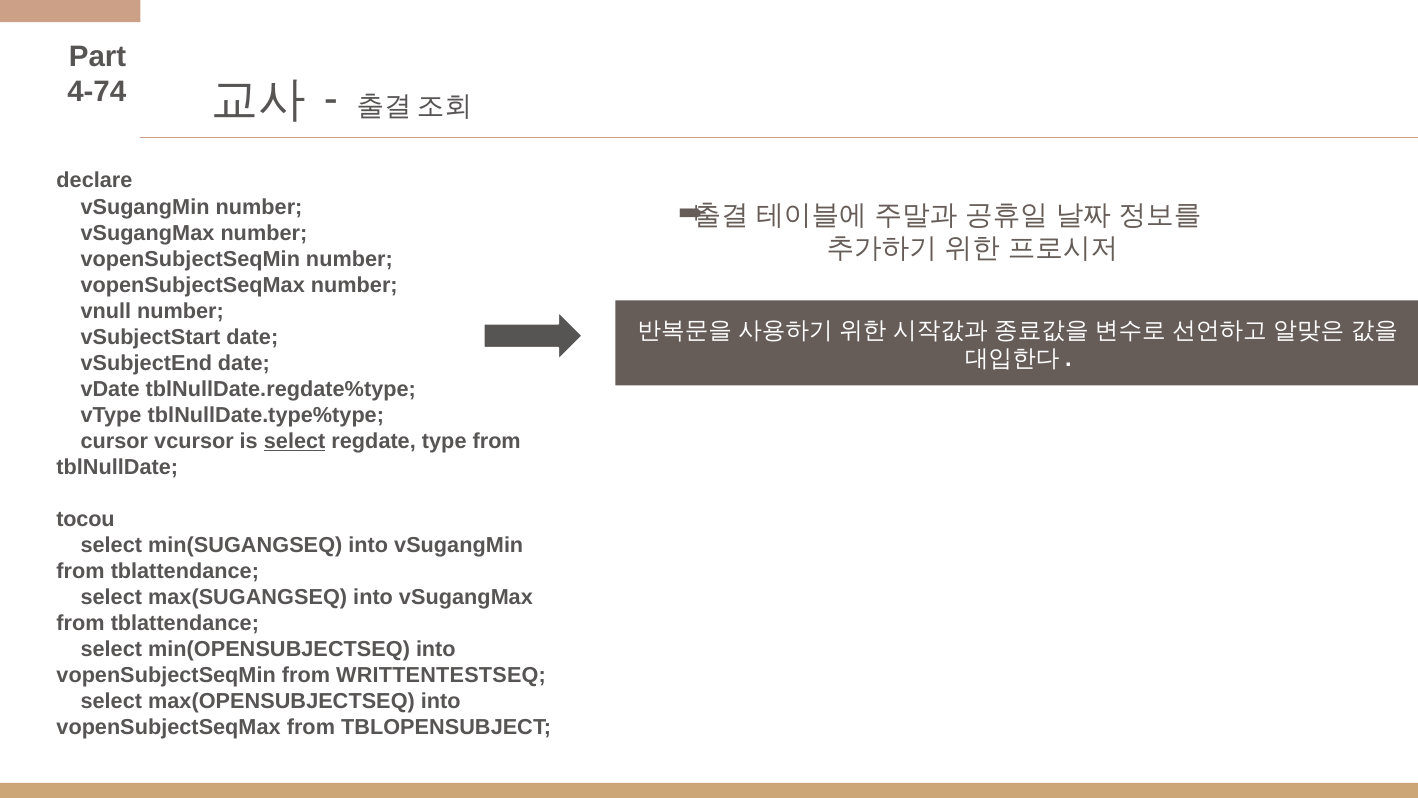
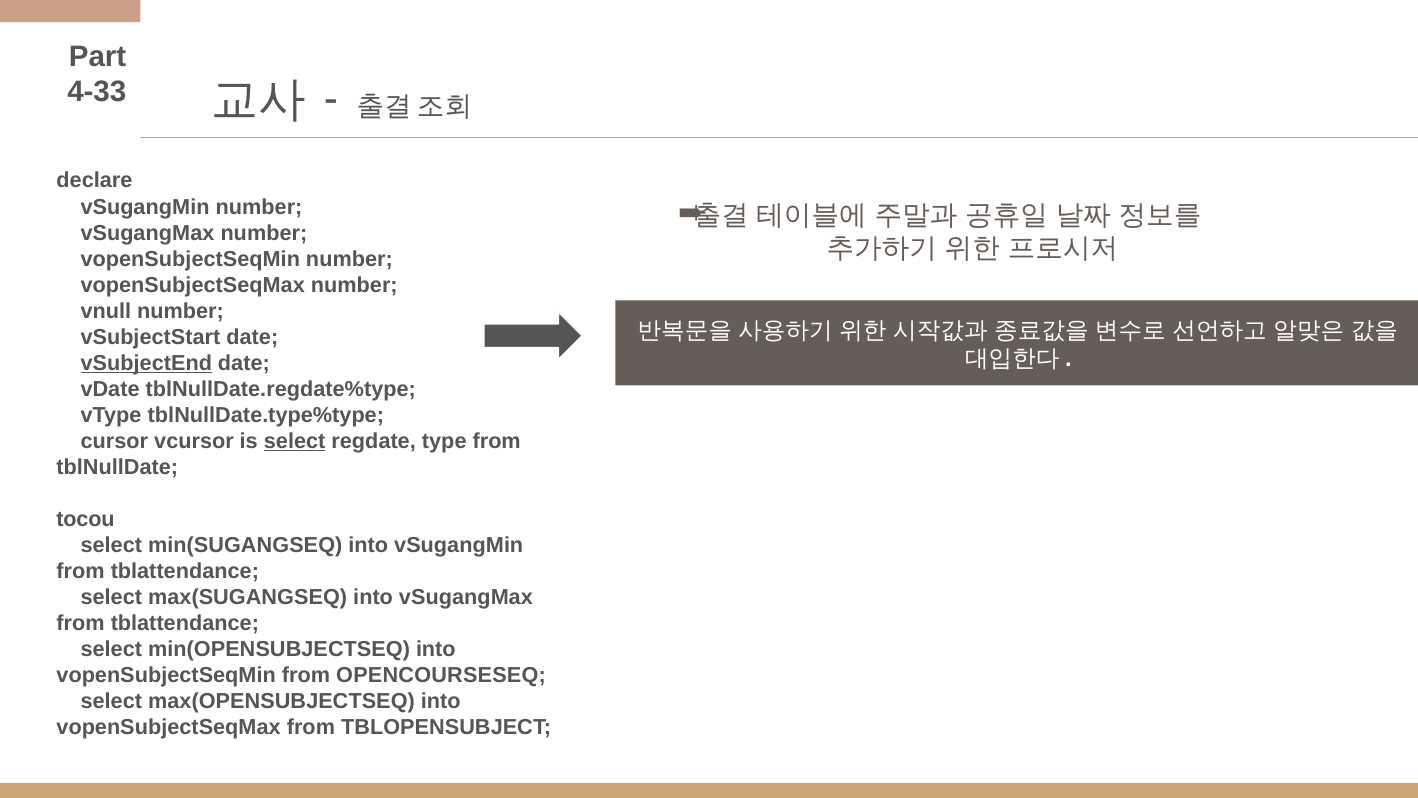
4-74: 4-74 -> 4-33 (97, 92)
vSubjectEnd underline: none -> present (146, 363)
WRITTENTESTSEQ: WRITTENTESTSEQ -> OPENCOURSESEQ (441, 675)
